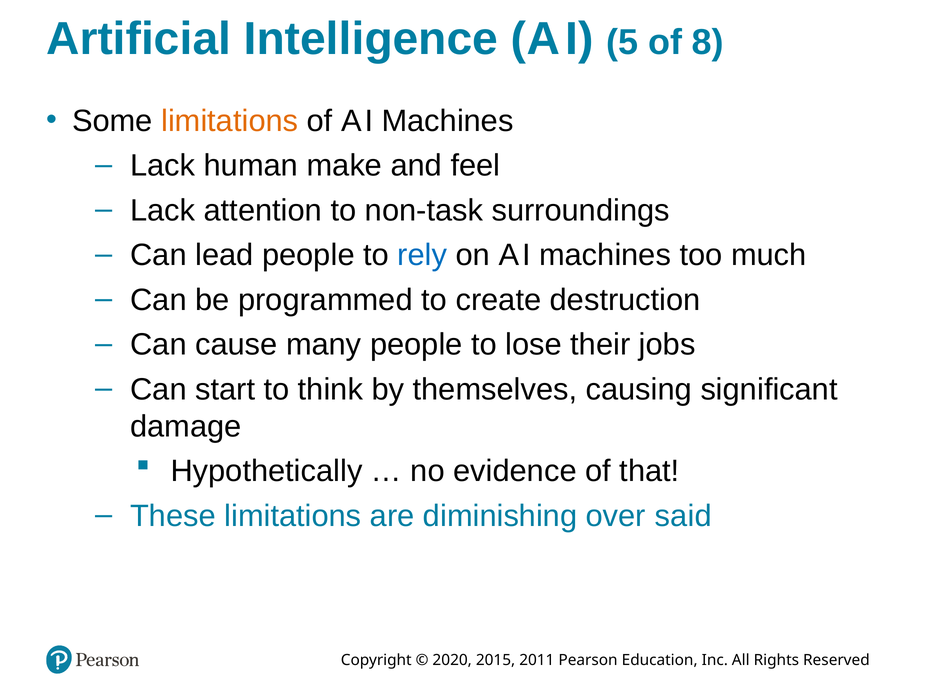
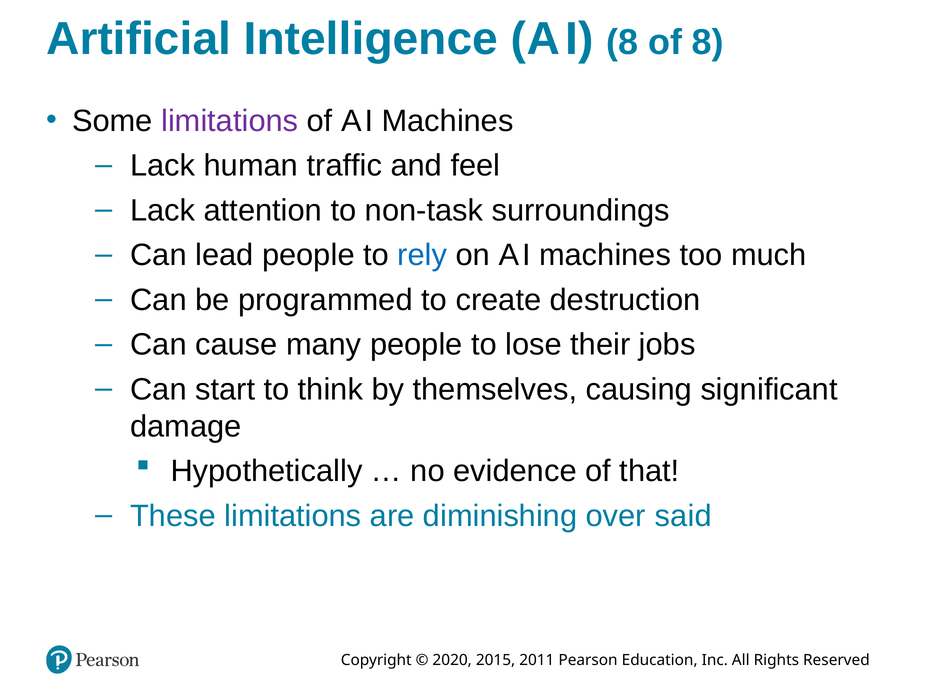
I 5: 5 -> 8 (622, 42)
limitations colour: orange -> purple (230, 121)
make: make -> traffic (344, 166)
